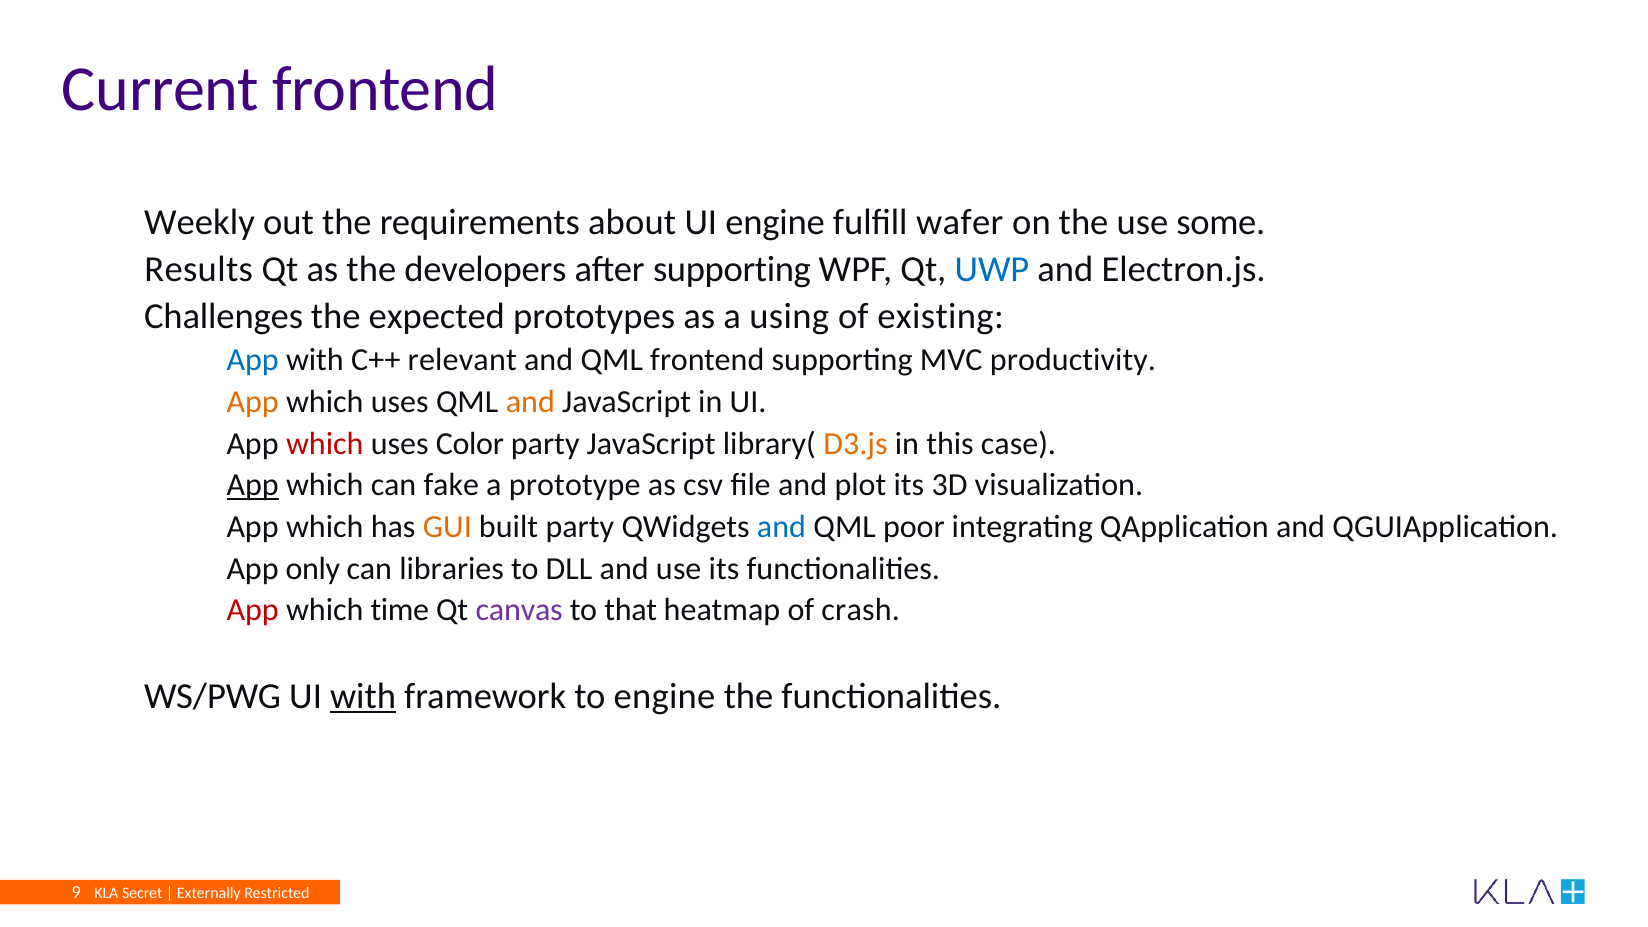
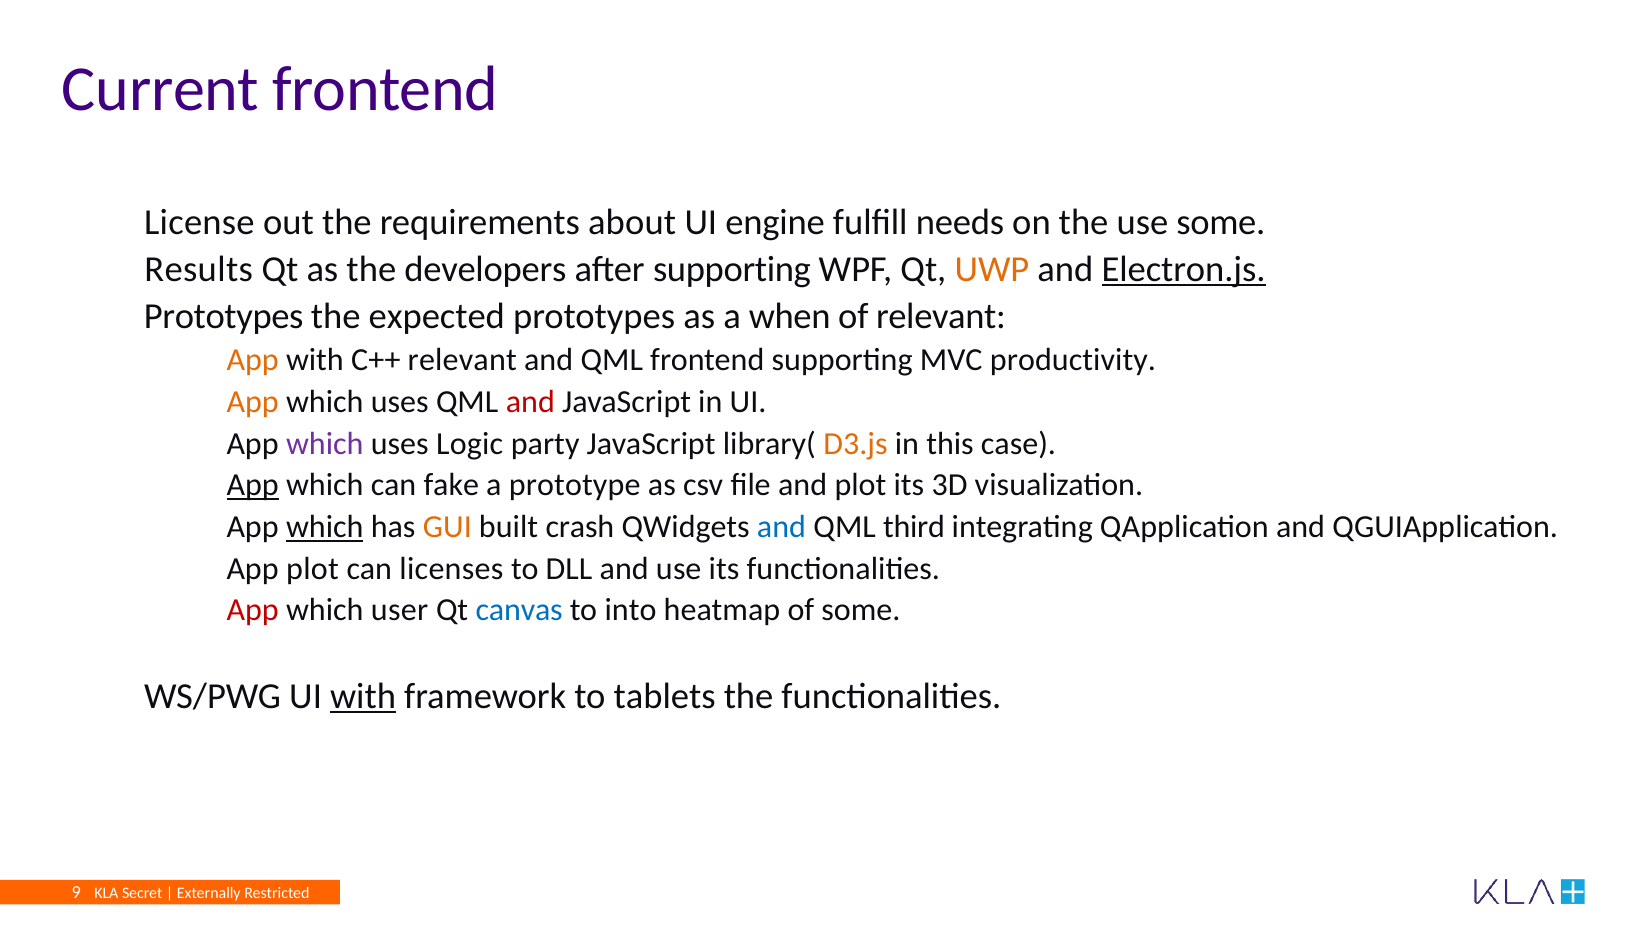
Weekly: Weekly -> License (199, 222)
wafer: wafer -> needs (960, 222)
UWP colour: blue -> orange (992, 269)
Electron.js underline: none -> present (1184, 269)
Challenges: Challenges -> Prototypes (224, 316)
using: using -> when (790, 316)
of existing: existing -> relevant (941, 316)
App colour: blue -> orange (253, 360)
and colour: orange -> red (530, 402)
which colour: red -> purple (325, 444)
Color: Color -> Logic (470, 444)
which underline: none -> present (325, 527)
built party: party -> crash (580, 527)
poor: poor -> third (914, 527)
App only: only -> plot (313, 569)
libraries: libraries -> licenses (451, 569)
time: time -> user (400, 610)
canvas colour: purple -> blue (519, 610)
that: that -> into (631, 610)
of crash: crash -> some (861, 610)
to engine: engine -> tablets (665, 697)
